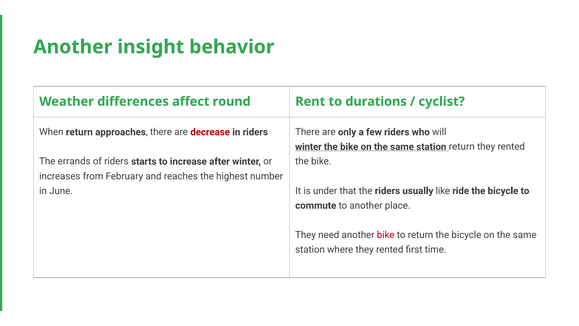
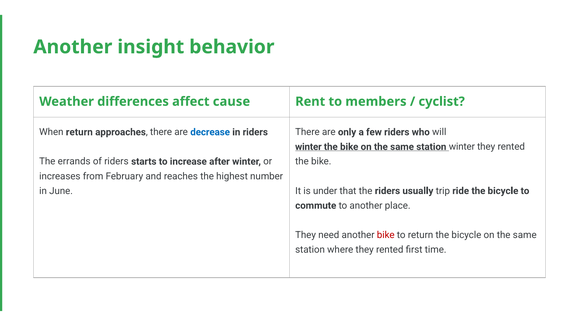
round: round -> cause (231, 101)
durations: durations -> members (376, 101)
decrease colour: red -> blue (210, 132)
station return: return -> winter (462, 147)
like: like -> trip (443, 191)
